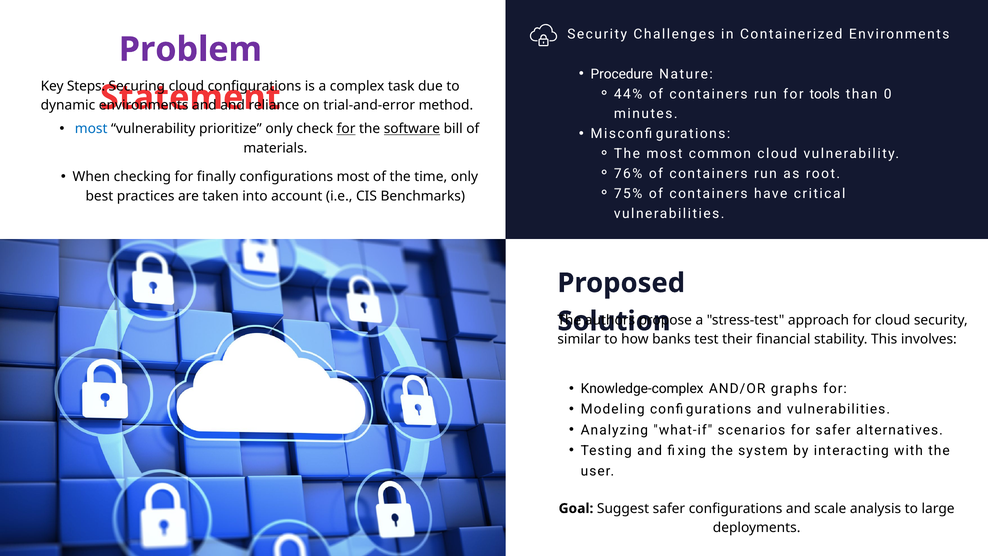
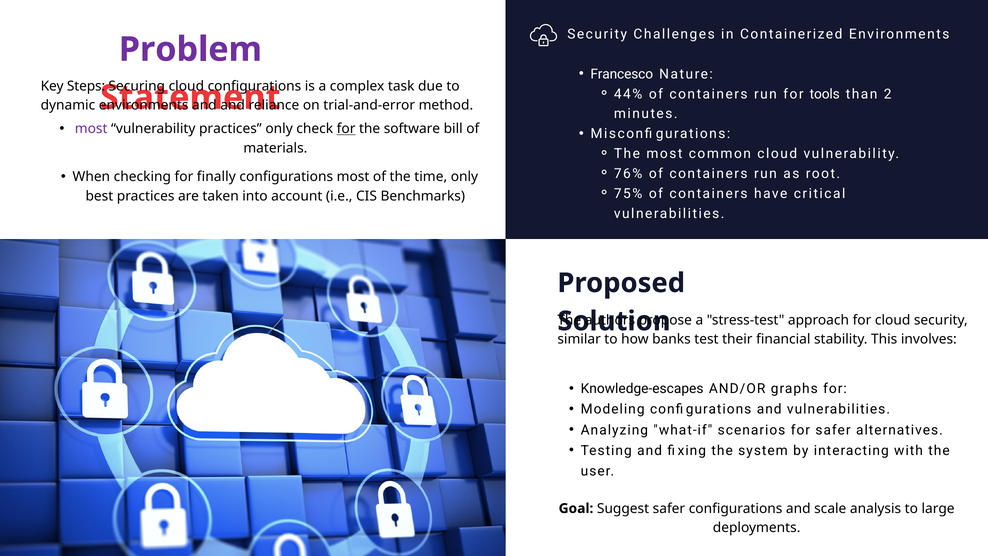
Procedure: Procedure -> Francesco (622, 74)
0: 0 -> 2 (888, 94)
most colour: blue -> purple (91, 129)
vulnerability prioritize: prioritize -> practices (230, 129)
software underline: present -> none (412, 129)
Knowledge-complex: Knowledge-complex -> Knowledge-escapes (642, 389)
